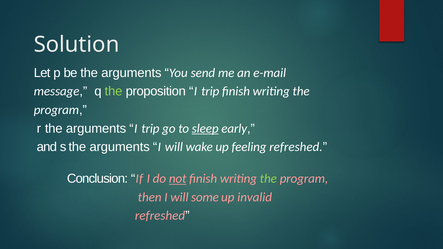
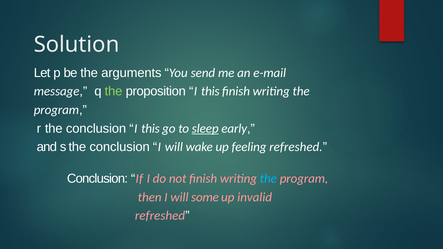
proposition I trip: trip -> this (210, 91)
r the arguments: arguments -> conclusion (96, 129)
trip: trip -> this (150, 129)
s the arguments: arguments -> conclusion (120, 147)
not underline: present -> none (178, 179)
the colour: light green -> light blue (268, 179)
